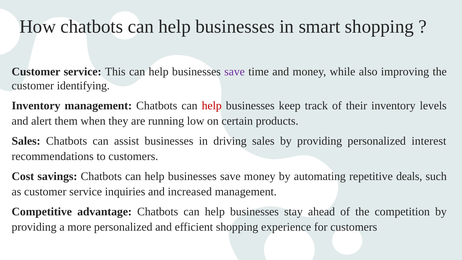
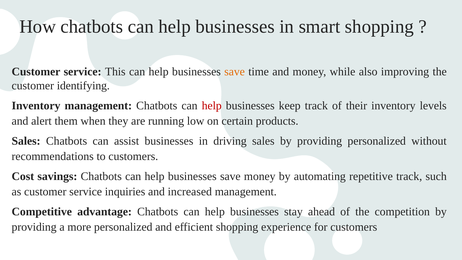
save colour: purple -> orange (235, 72)
interest: interest -> without (429, 141)
repetitive deals: deals -> track (409, 176)
